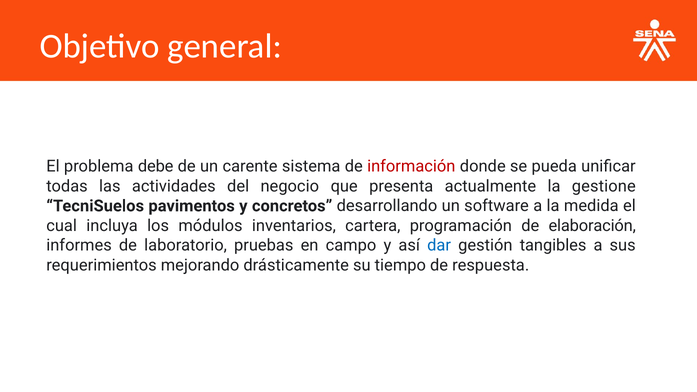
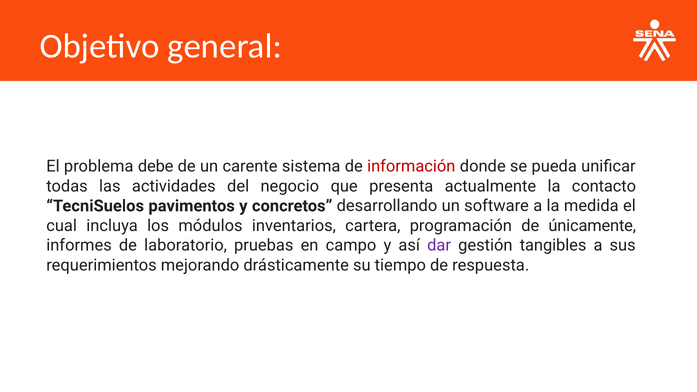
gestione: gestione -> contacto (604, 186)
elaboración: elaboración -> únicamente (592, 226)
dar colour: blue -> purple (439, 245)
